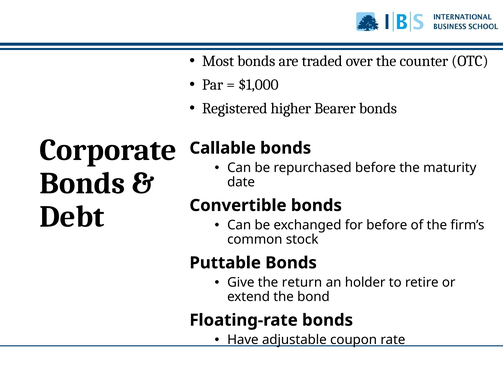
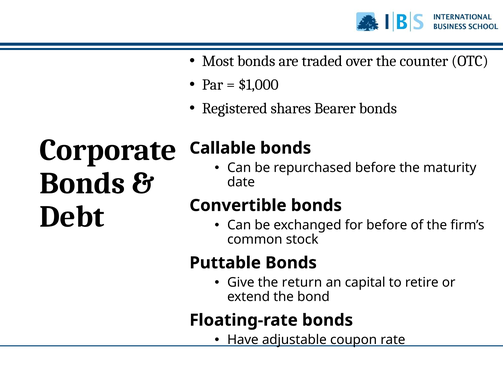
higher: higher -> shares (291, 108)
holder: holder -> capital (365, 282)
